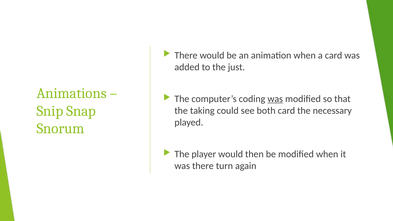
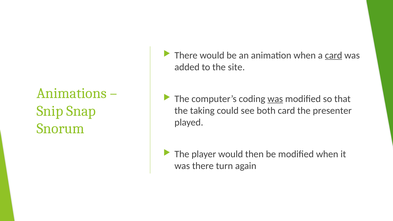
card underline: none -> present (334, 55)
just: just -> site (236, 67)
necessary: necessary -> presenter (332, 111)
